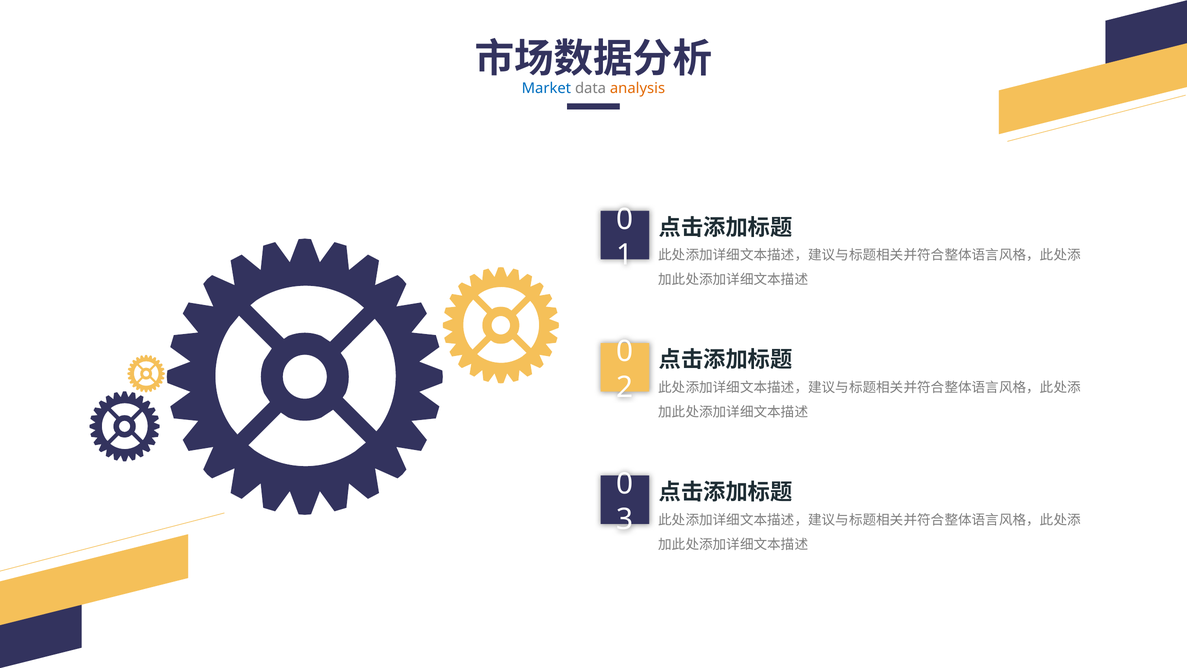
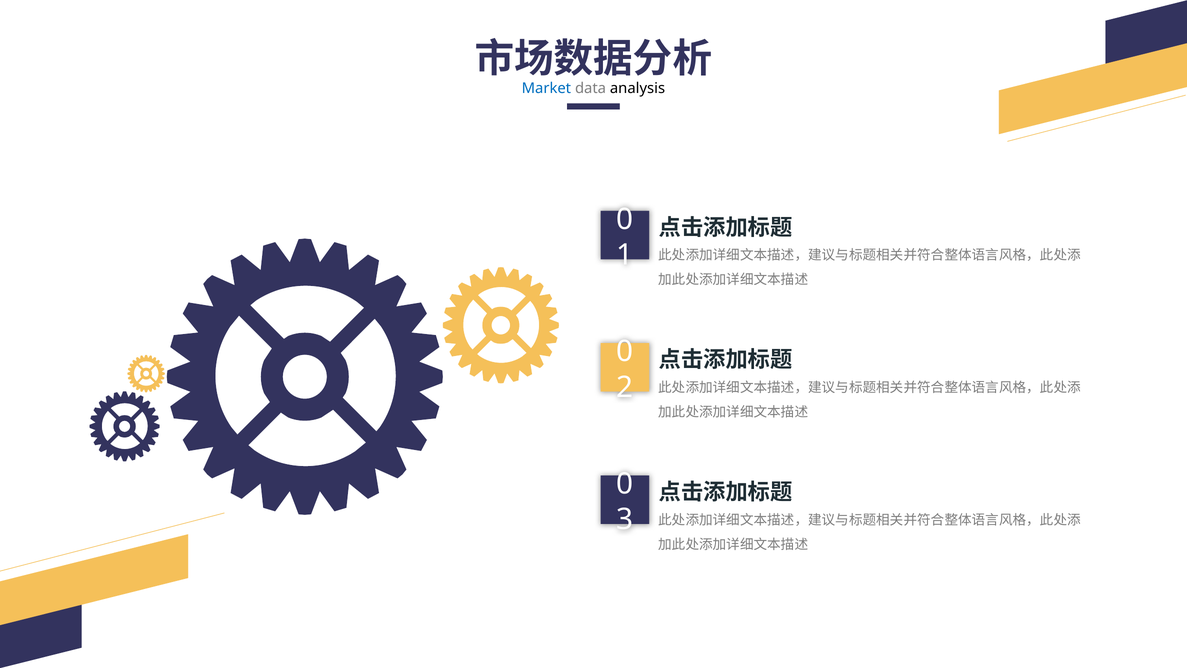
analysis colour: orange -> black (638, 88)
